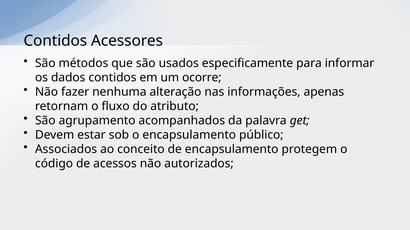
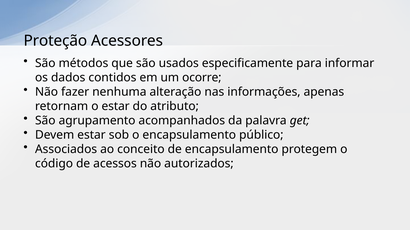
Contidos: Contidos -> Proteção (55, 41)
o fluxo: fluxo -> estar (116, 106)
